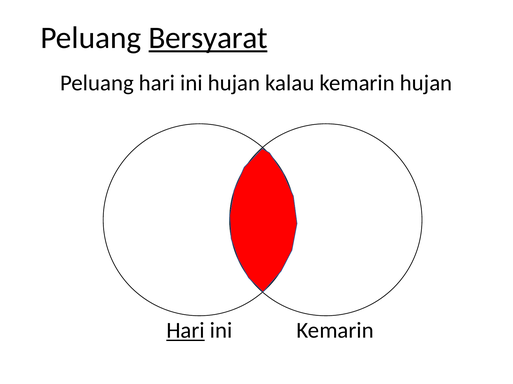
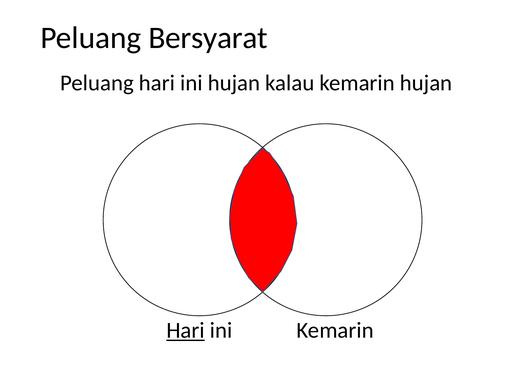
Bersyarat underline: present -> none (208, 38)
